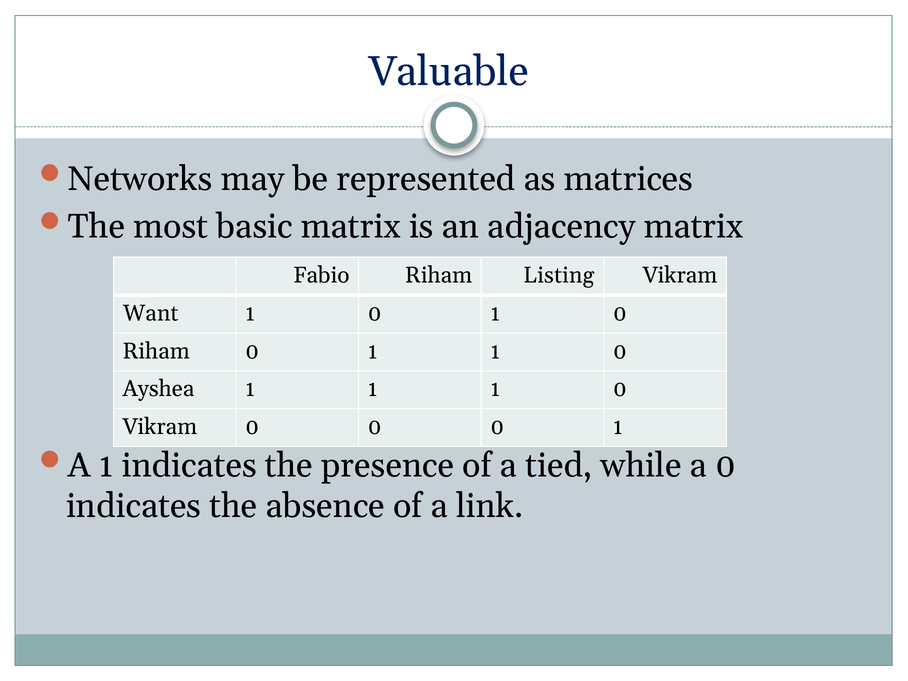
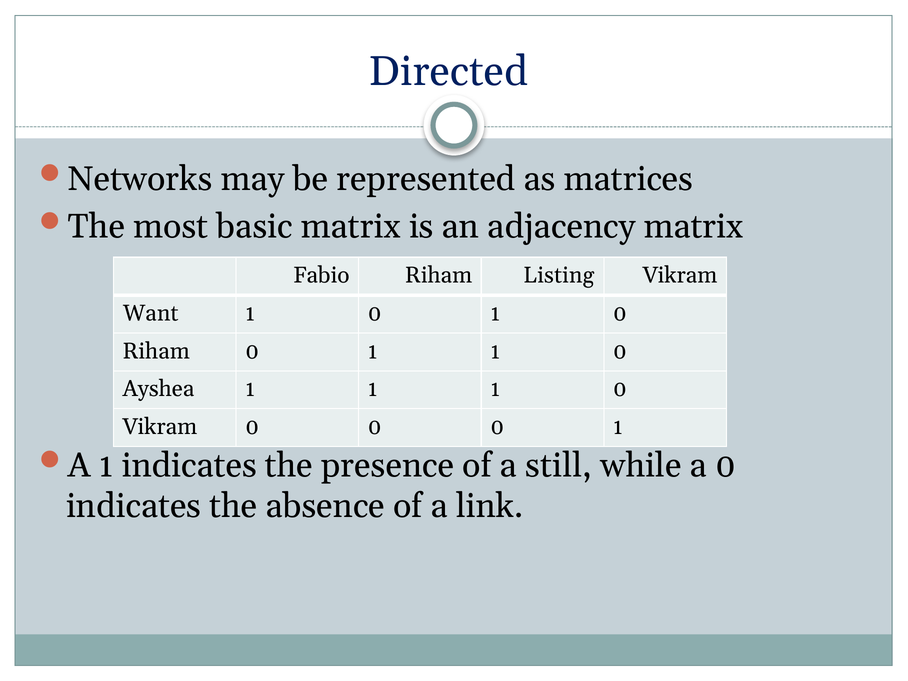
Valuable: Valuable -> Directed (448, 71)
tied: tied -> still (559, 465)
